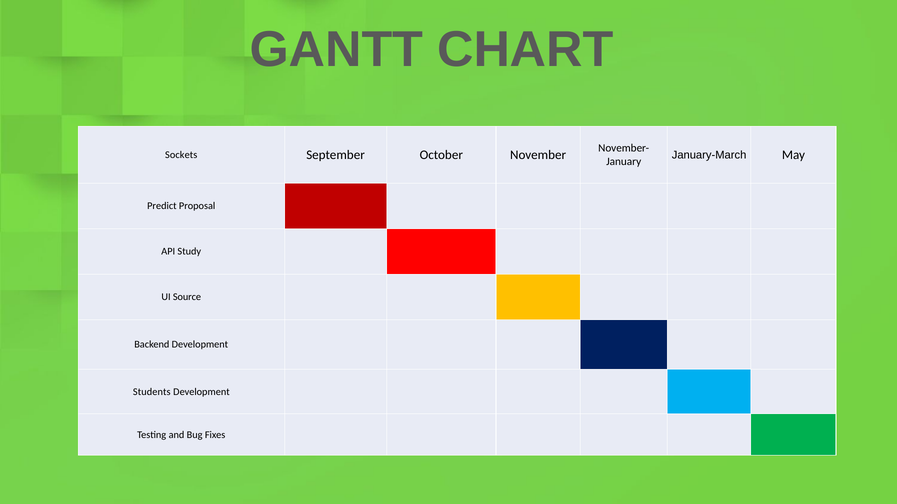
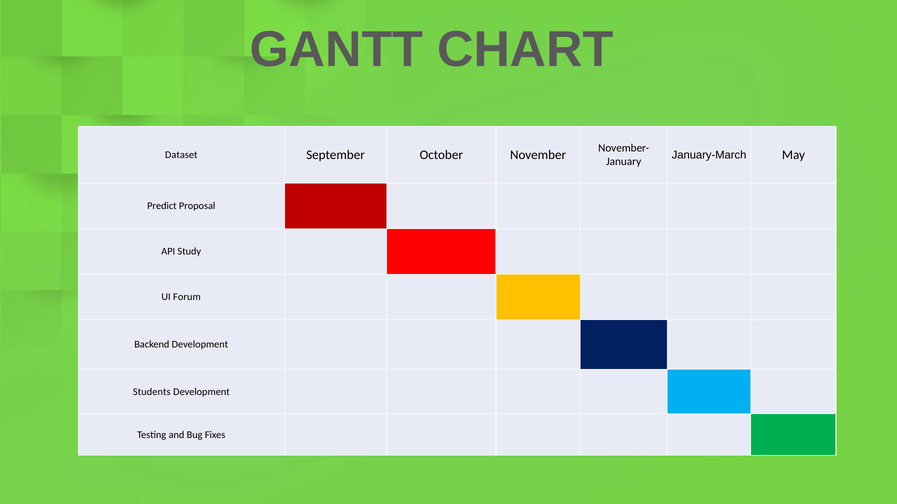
Sockets: Sockets -> Dataset (181, 155)
Source: Source -> Forum (187, 297)
